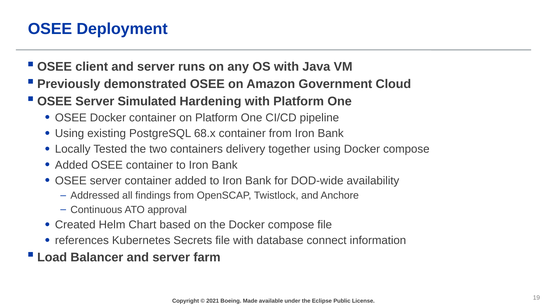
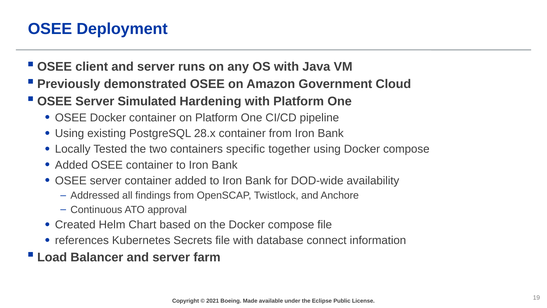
68.x: 68.x -> 28.x (205, 133)
delivery: delivery -> specific (246, 149)
